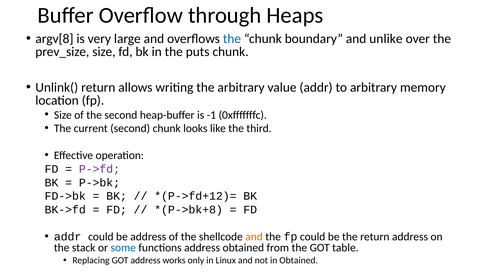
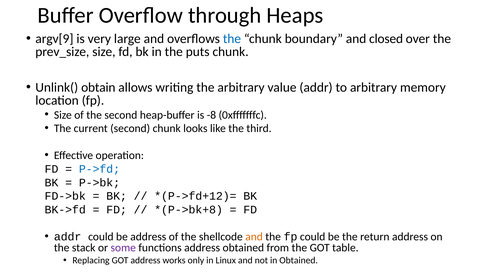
argv[8: argv[8 -> argv[9 (54, 39)
unlike: unlike -> closed (386, 39)
Unlink( return: return -> obtain (98, 88)
-1: -1 -> -8 (211, 115)
P->fd colour: purple -> blue (99, 169)
some colour: blue -> purple (123, 248)
